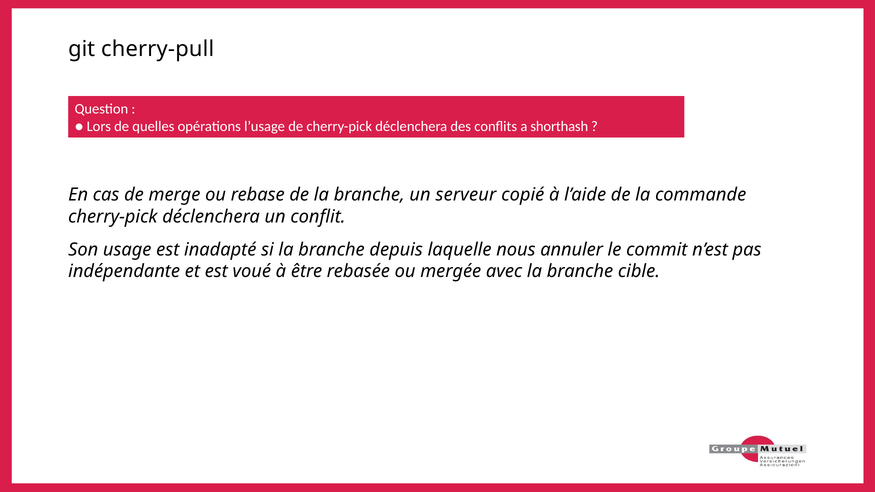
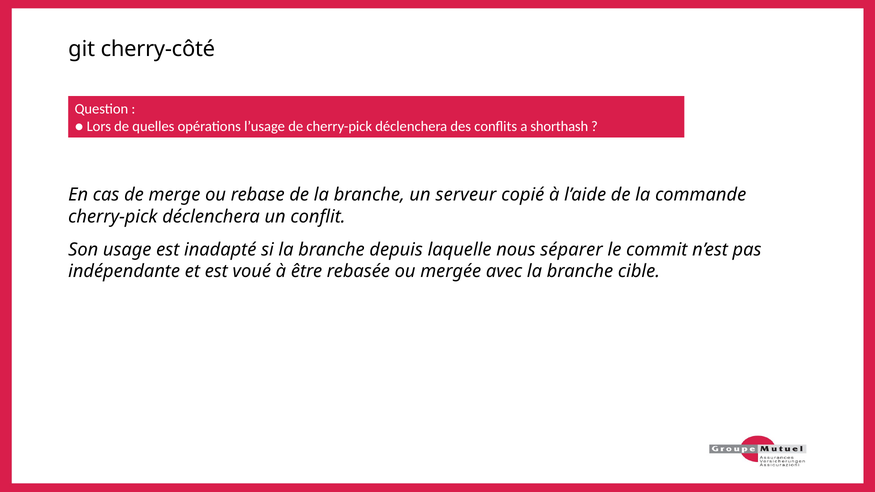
cherry-pull: cherry-pull -> cherry-côté (158, 49)
annuler: annuler -> séparer (572, 250)
